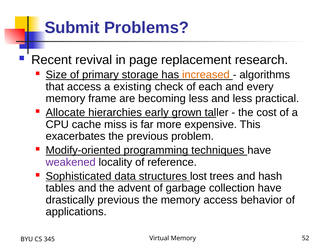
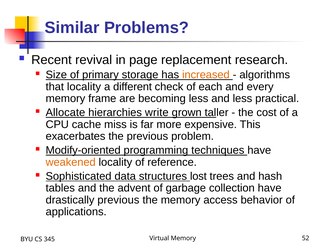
Submit: Submit -> Similar (72, 28)
that access: access -> locality (84, 87)
existing: existing -> different (133, 87)
early: early -> write (157, 112)
weakened colour: purple -> orange (71, 162)
